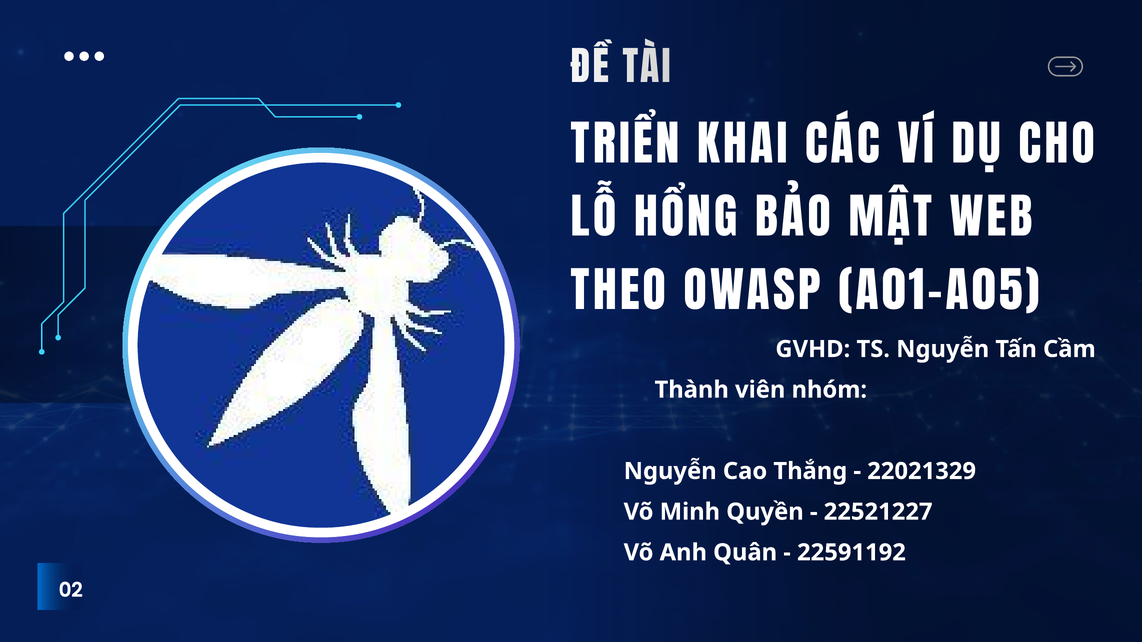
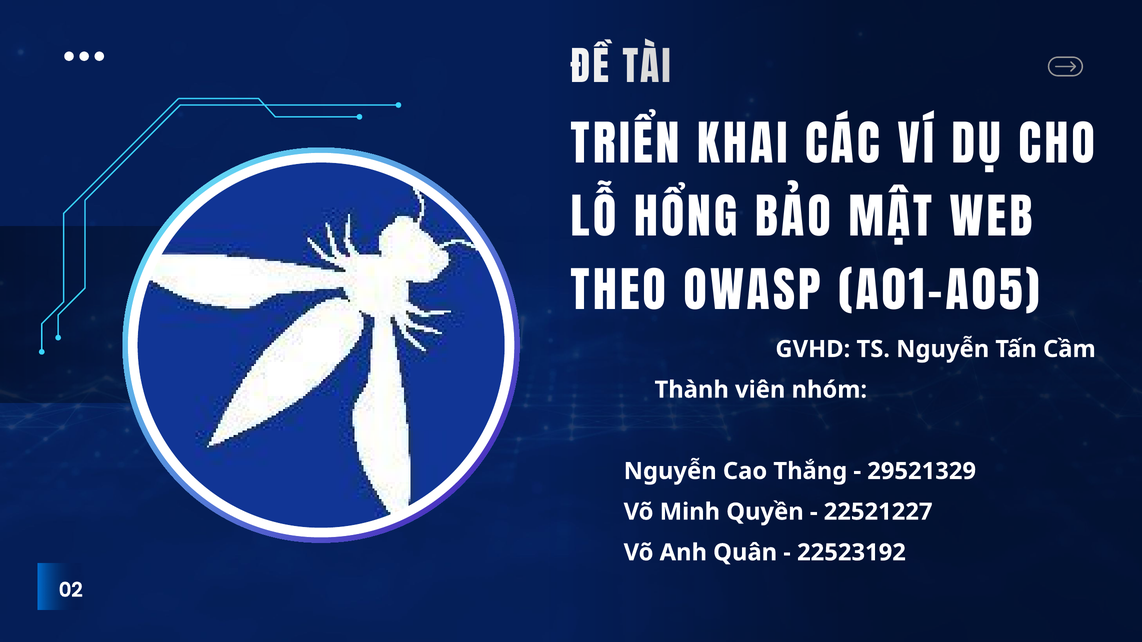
22021329: 22021329 -> 29521329 (922, 471)
22591192: 22591192 -> 22523192 (851, 553)
